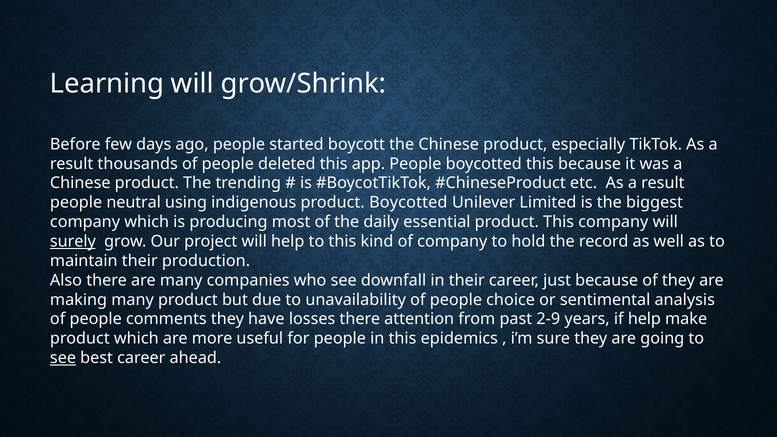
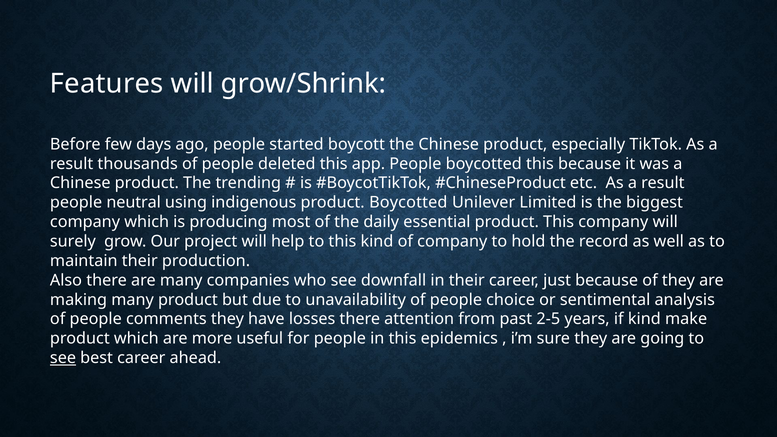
Learning: Learning -> Features (107, 84)
surely underline: present -> none (73, 241)
2-9: 2-9 -> 2-5 (548, 319)
if help: help -> kind (644, 319)
